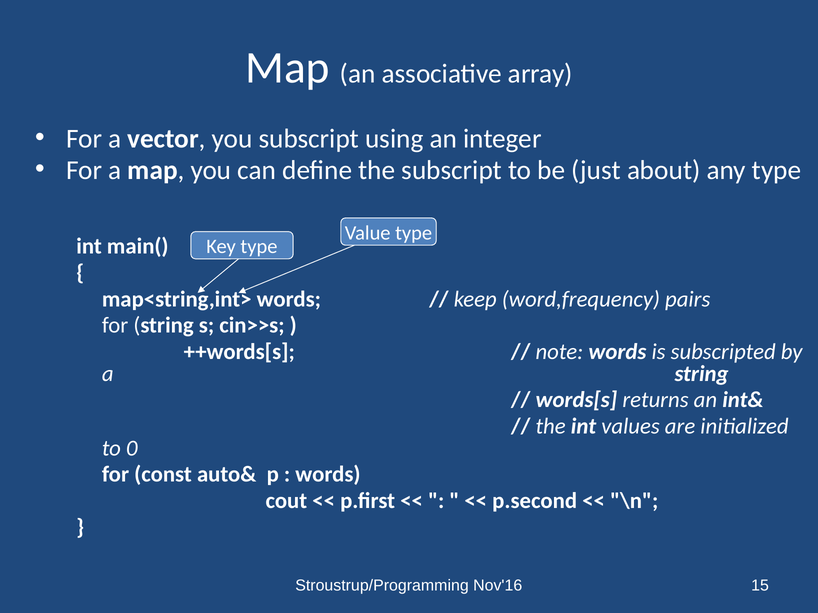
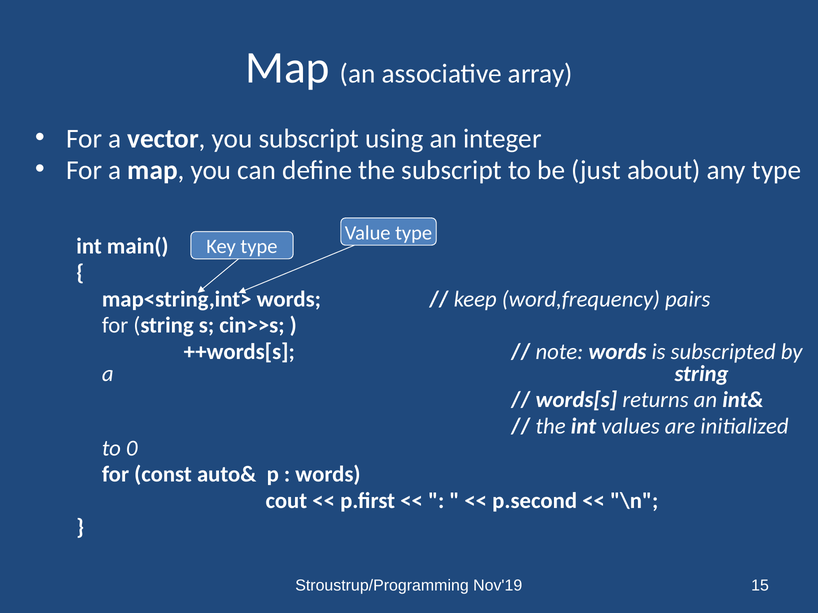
Nov'16: Nov'16 -> Nov'19 (498, 586)
